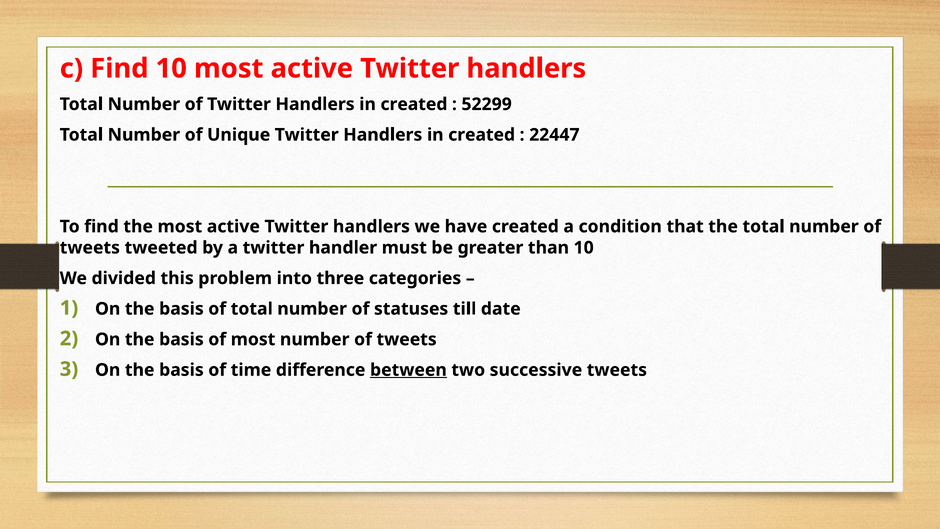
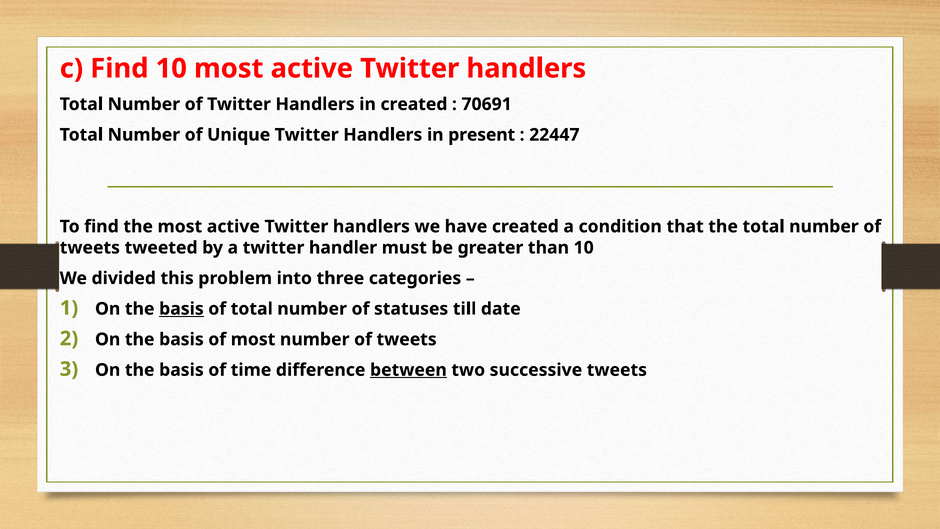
52299: 52299 -> 70691 (487, 104)
created: created -> present (482, 135)
basis underline: none -> present (181, 309)
